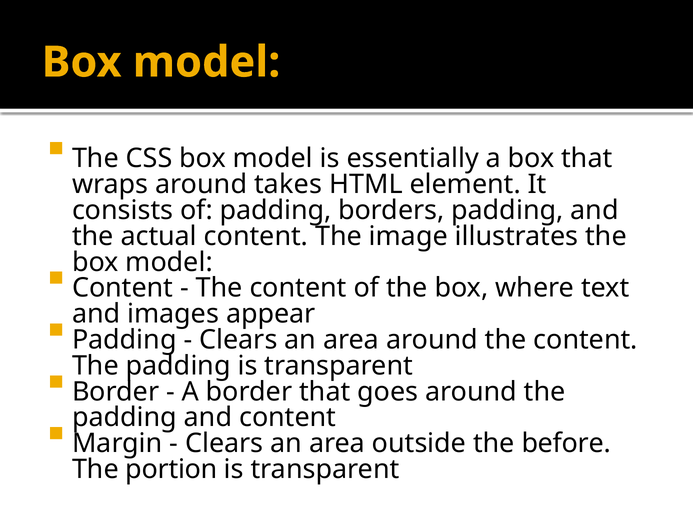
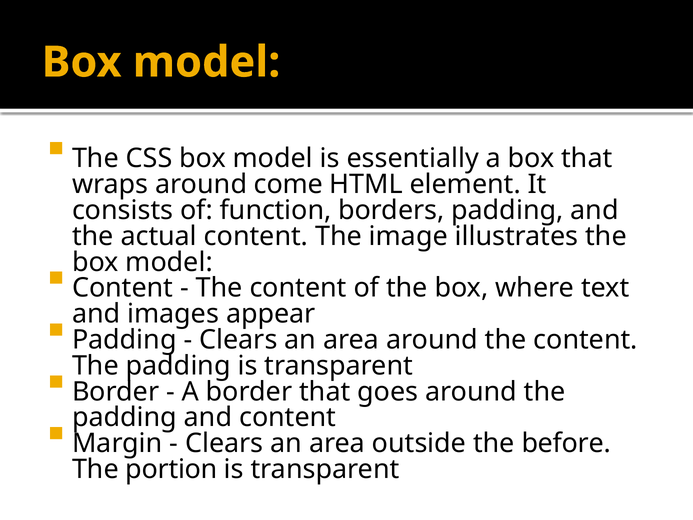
takes: takes -> come (288, 184)
of padding: padding -> function (276, 210)
